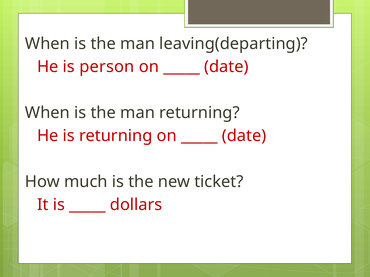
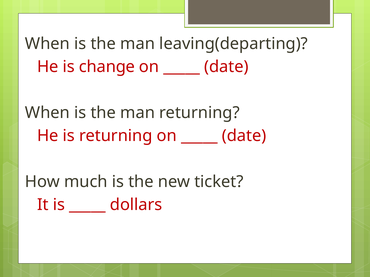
person: person -> change (107, 67)
